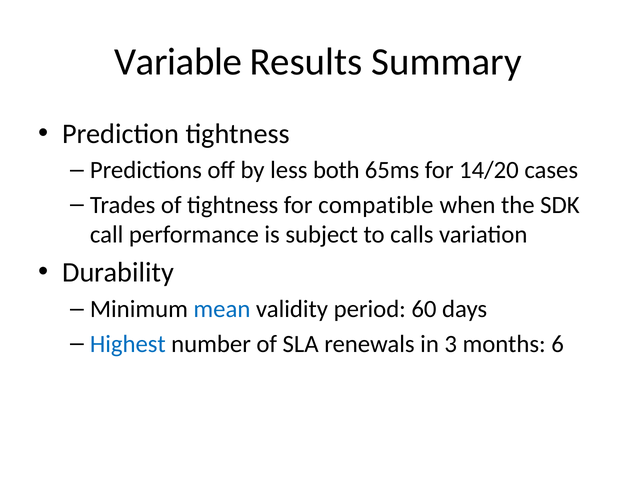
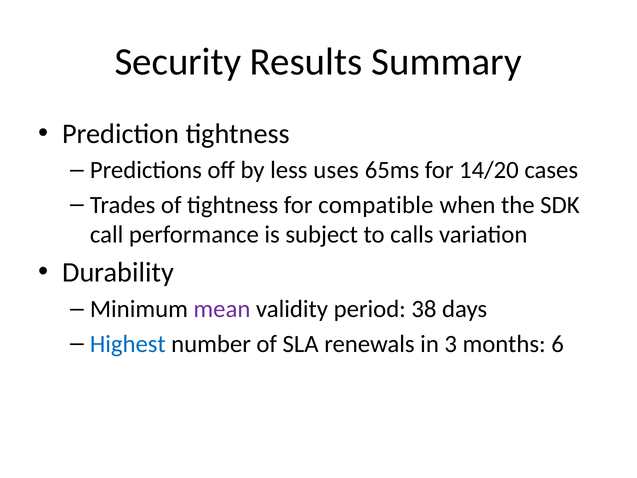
Variable: Variable -> Security (178, 62)
both: both -> uses (336, 170)
mean colour: blue -> purple (222, 309)
60: 60 -> 38 (424, 309)
